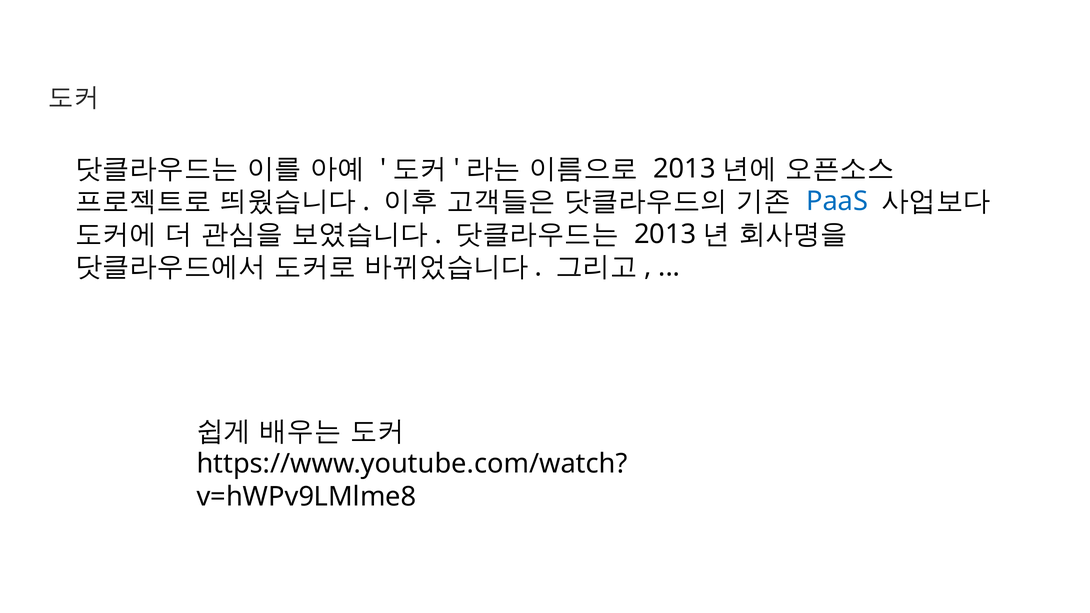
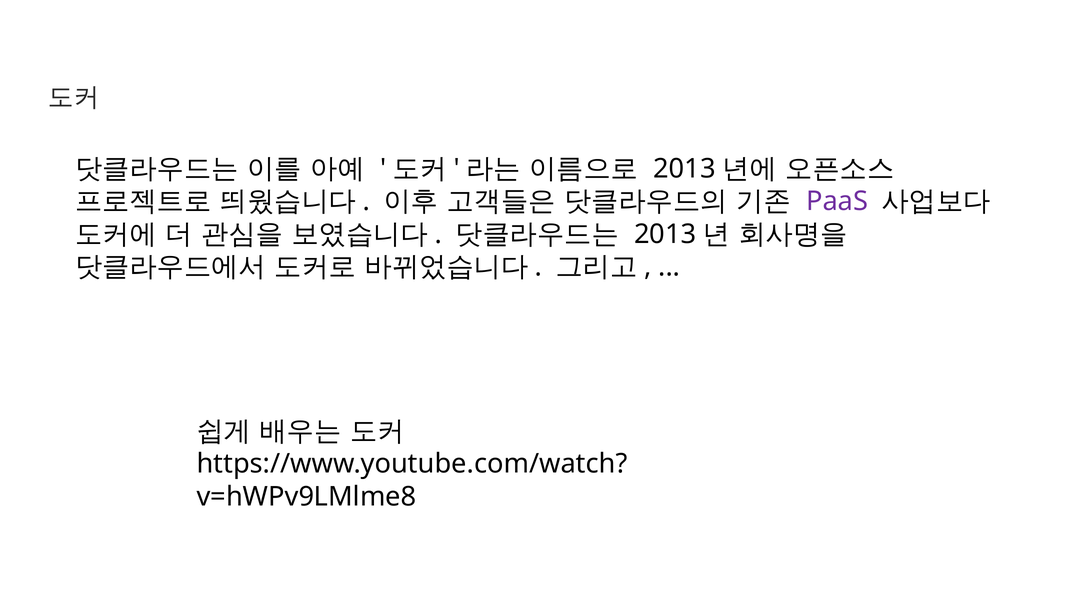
PaaS colour: blue -> purple (837, 201)
